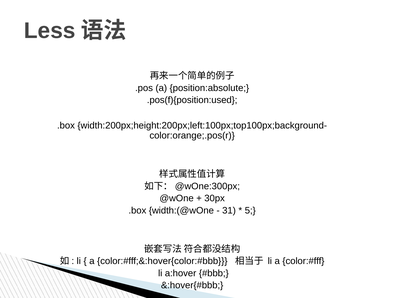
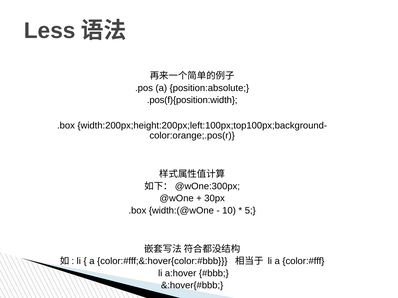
.pos(f){position:used: .pos(f){position:used -> .pos(f){position:width (192, 100)
31: 31 -> 10 (229, 211)
